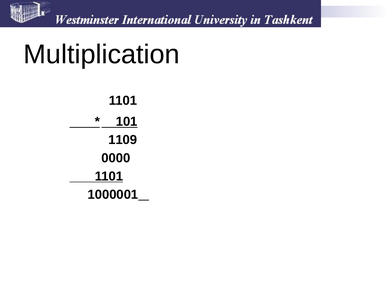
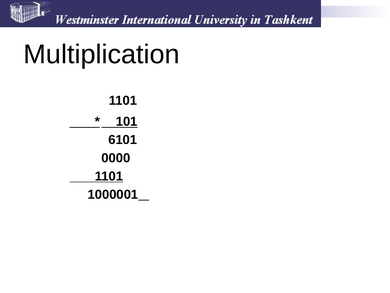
1109: 1109 -> 6101 (123, 140)
